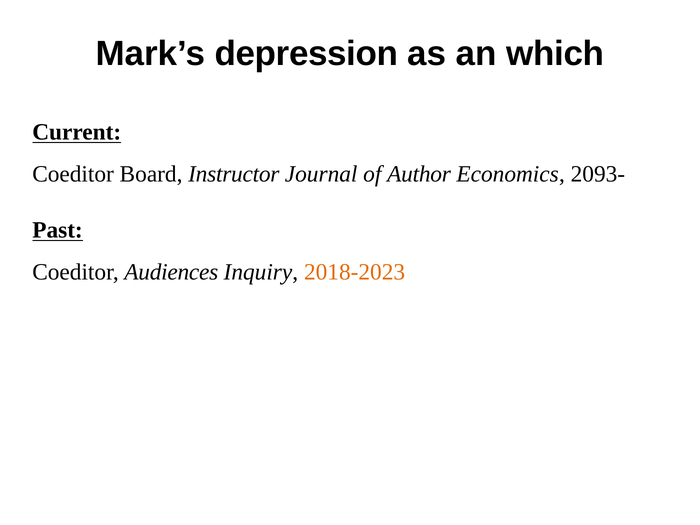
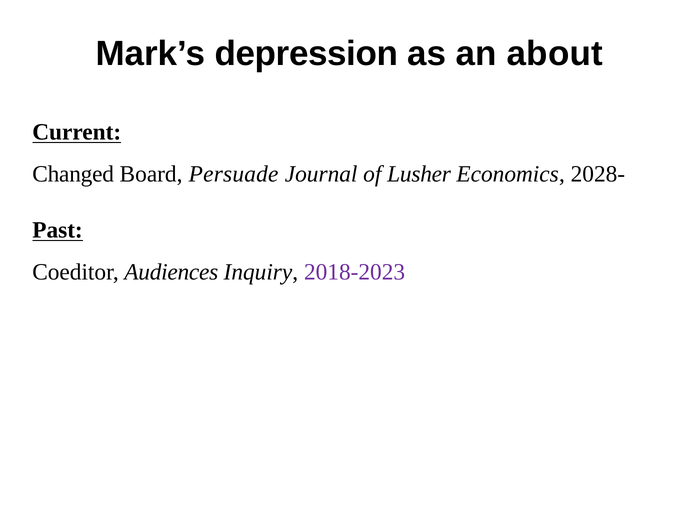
which: which -> about (555, 54)
Coeditor: Coeditor -> Changed (73, 174)
Instructor: Instructor -> Persuade (234, 174)
Author: Author -> Lusher (419, 174)
2093-: 2093- -> 2028- (598, 174)
2018-2023 colour: orange -> purple (355, 272)
